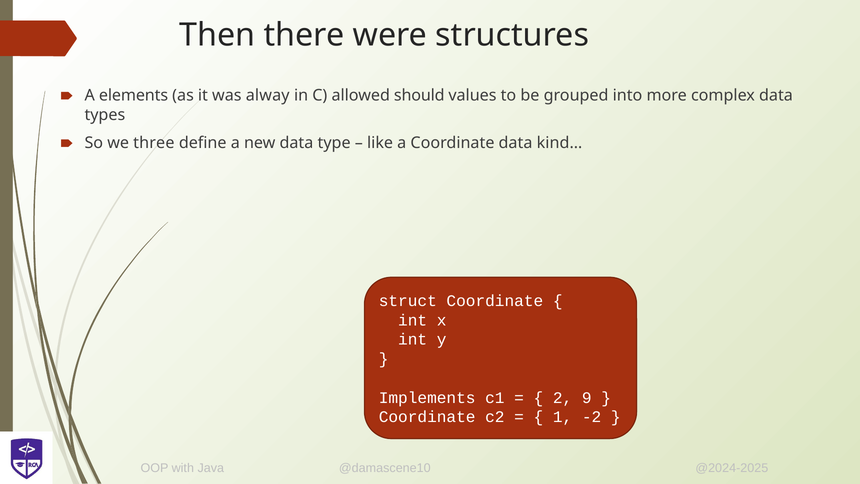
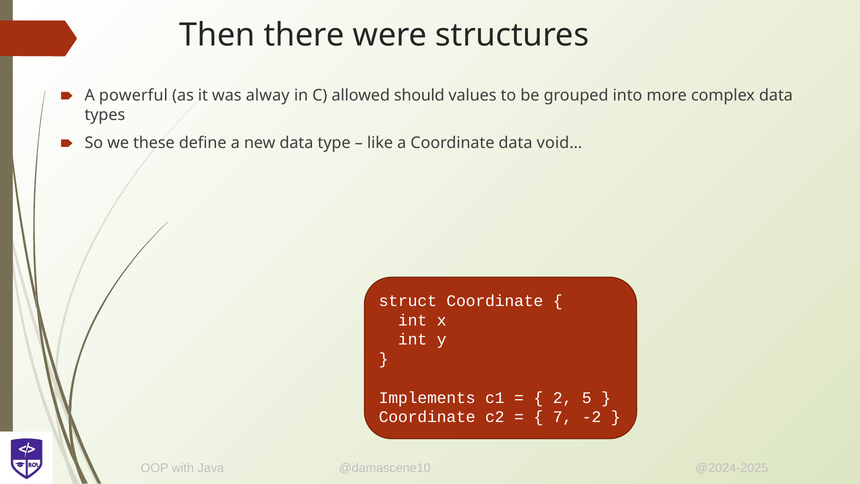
elements: elements -> powerful (133, 95)
three: three -> these (154, 143)
kind…: kind… -> void… (559, 143)
9: 9 -> 5 (587, 398)
1: 1 -> 7 (563, 417)
